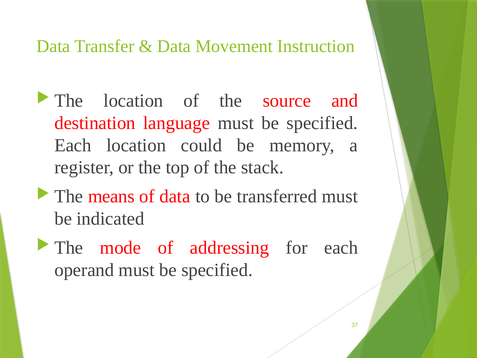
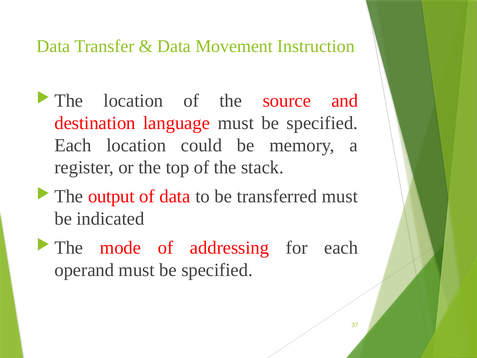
means: means -> output (111, 196)
